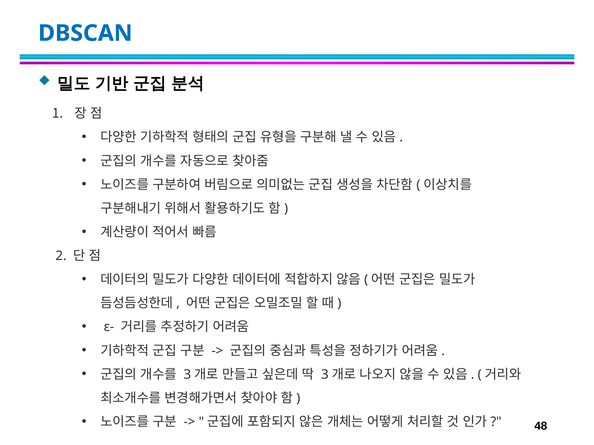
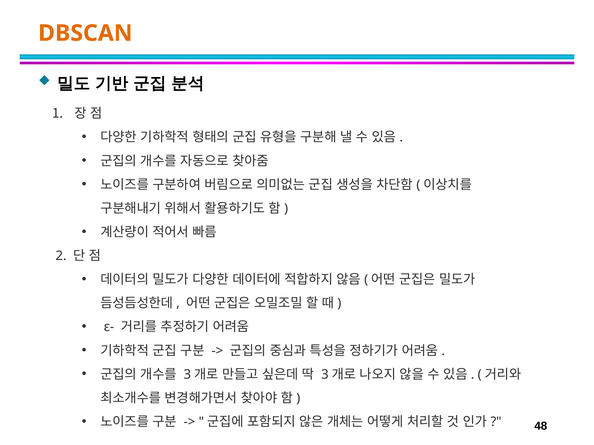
DBSCAN colour: blue -> orange (85, 33)
